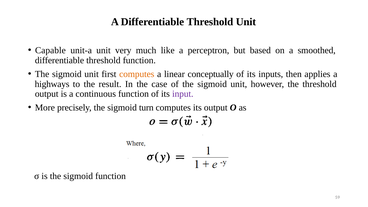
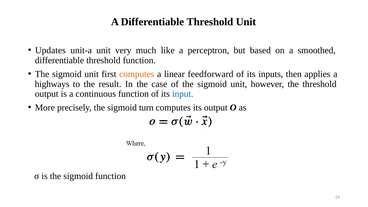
Capable: Capable -> Updates (50, 50)
conceptually: conceptually -> feedforward (211, 74)
input colour: purple -> blue (183, 94)
